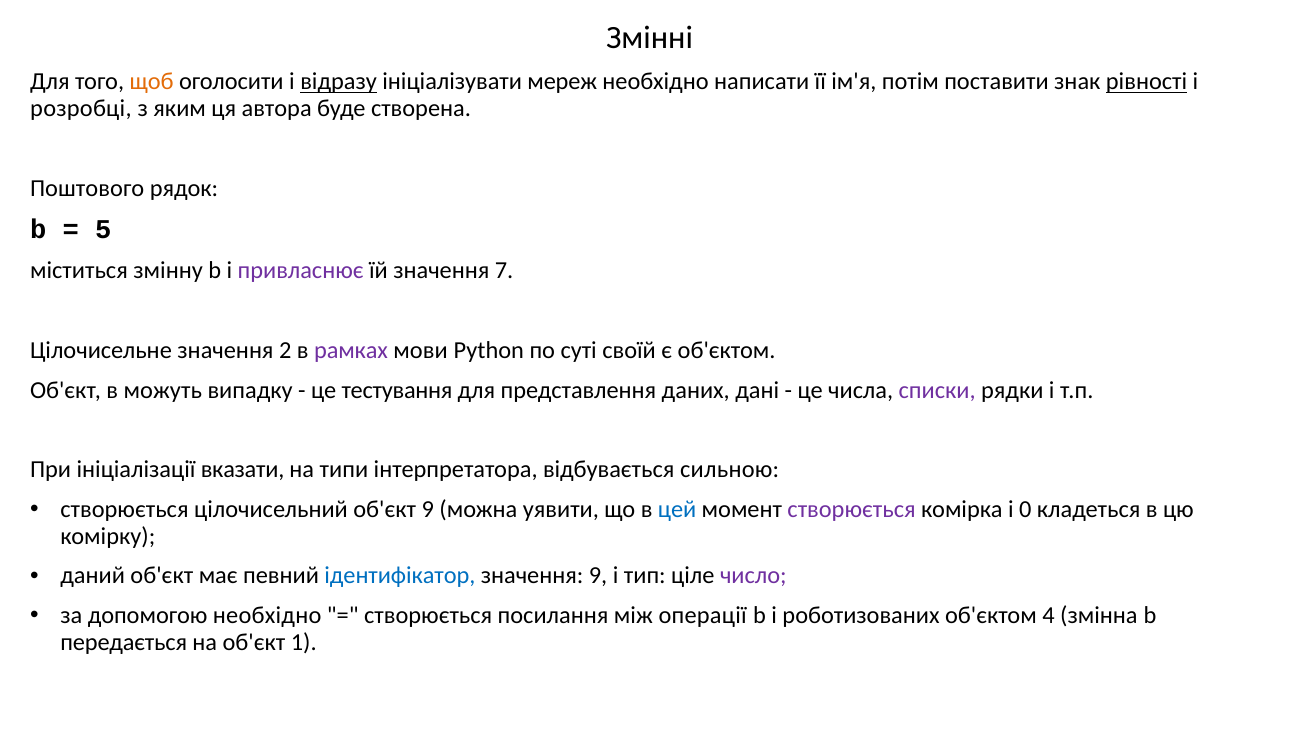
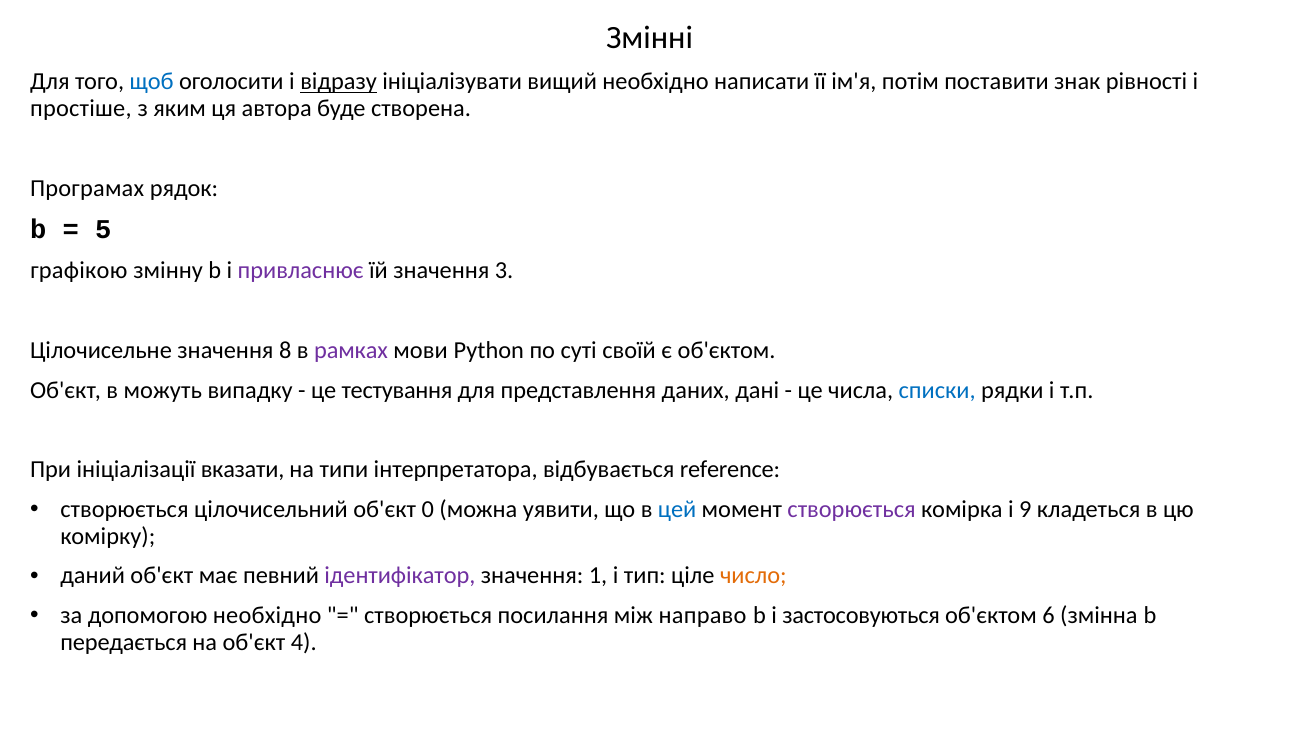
щоб colour: orange -> blue (152, 82)
мереж: мереж -> вищий (562, 82)
рівності underline: present -> none (1147, 82)
розробці: розробці -> простіше (81, 108)
Поштового: Поштового -> Програмах (87, 188)
міститься: міститься -> графікою (79, 271)
7: 7 -> 3 (504, 271)
2: 2 -> 8 (285, 350)
списки colour: purple -> blue (937, 390)
сильною: сильною -> reference (730, 470)
об'єкт 9: 9 -> 0 (428, 510)
0: 0 -> 9 (1025, 510)
ідентифікатор colour: blue -> purple (400, 576)
значення 9: 9 -> 1 (598, 576)
число colour: purple -> orange (753, 576)
операції: операції -> направо (703, 616)
роботизованих: роботизованих -> застосовуються (861, 616)
4: 4 -> 6 (1049, 616)
1: 1 -> 4 (304, 642)
